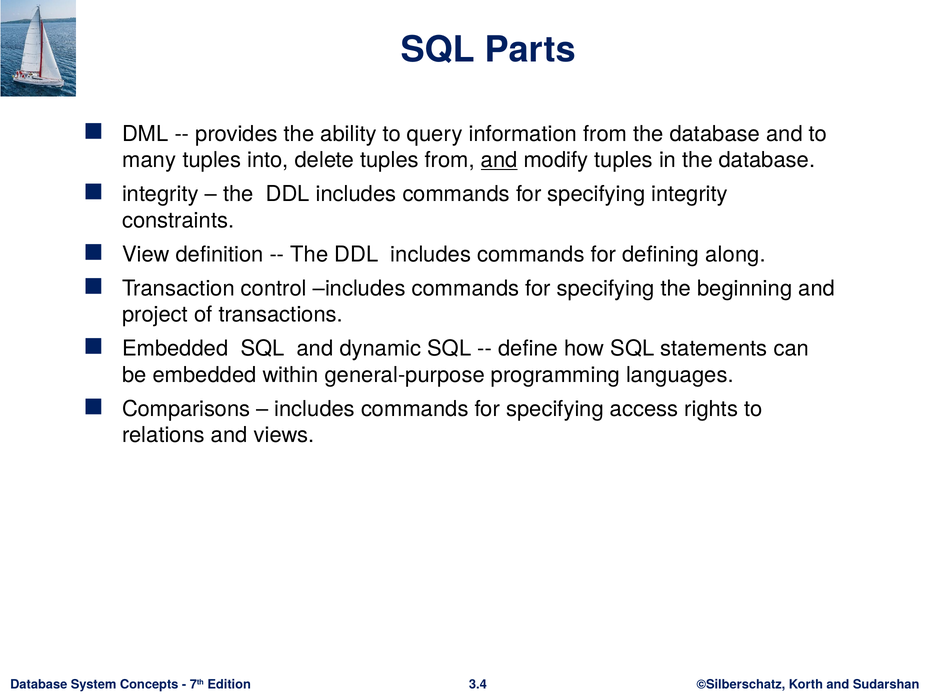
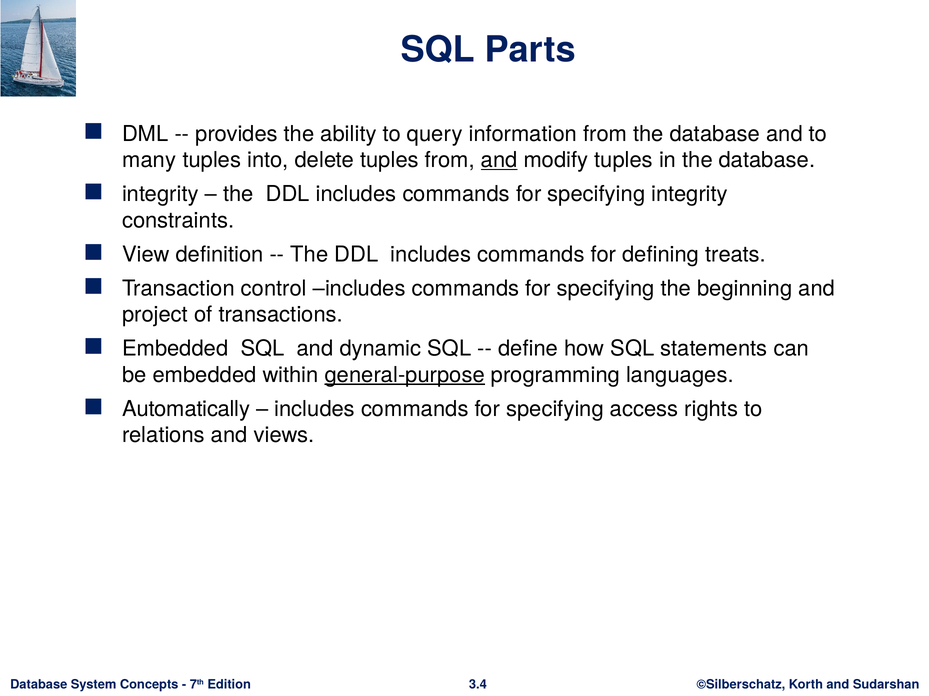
along: along -> treats (736, 255)
general-purpose underline: none -> present (405, 375)
Comparisons: Comparisons -> Automatically (186, 409)
